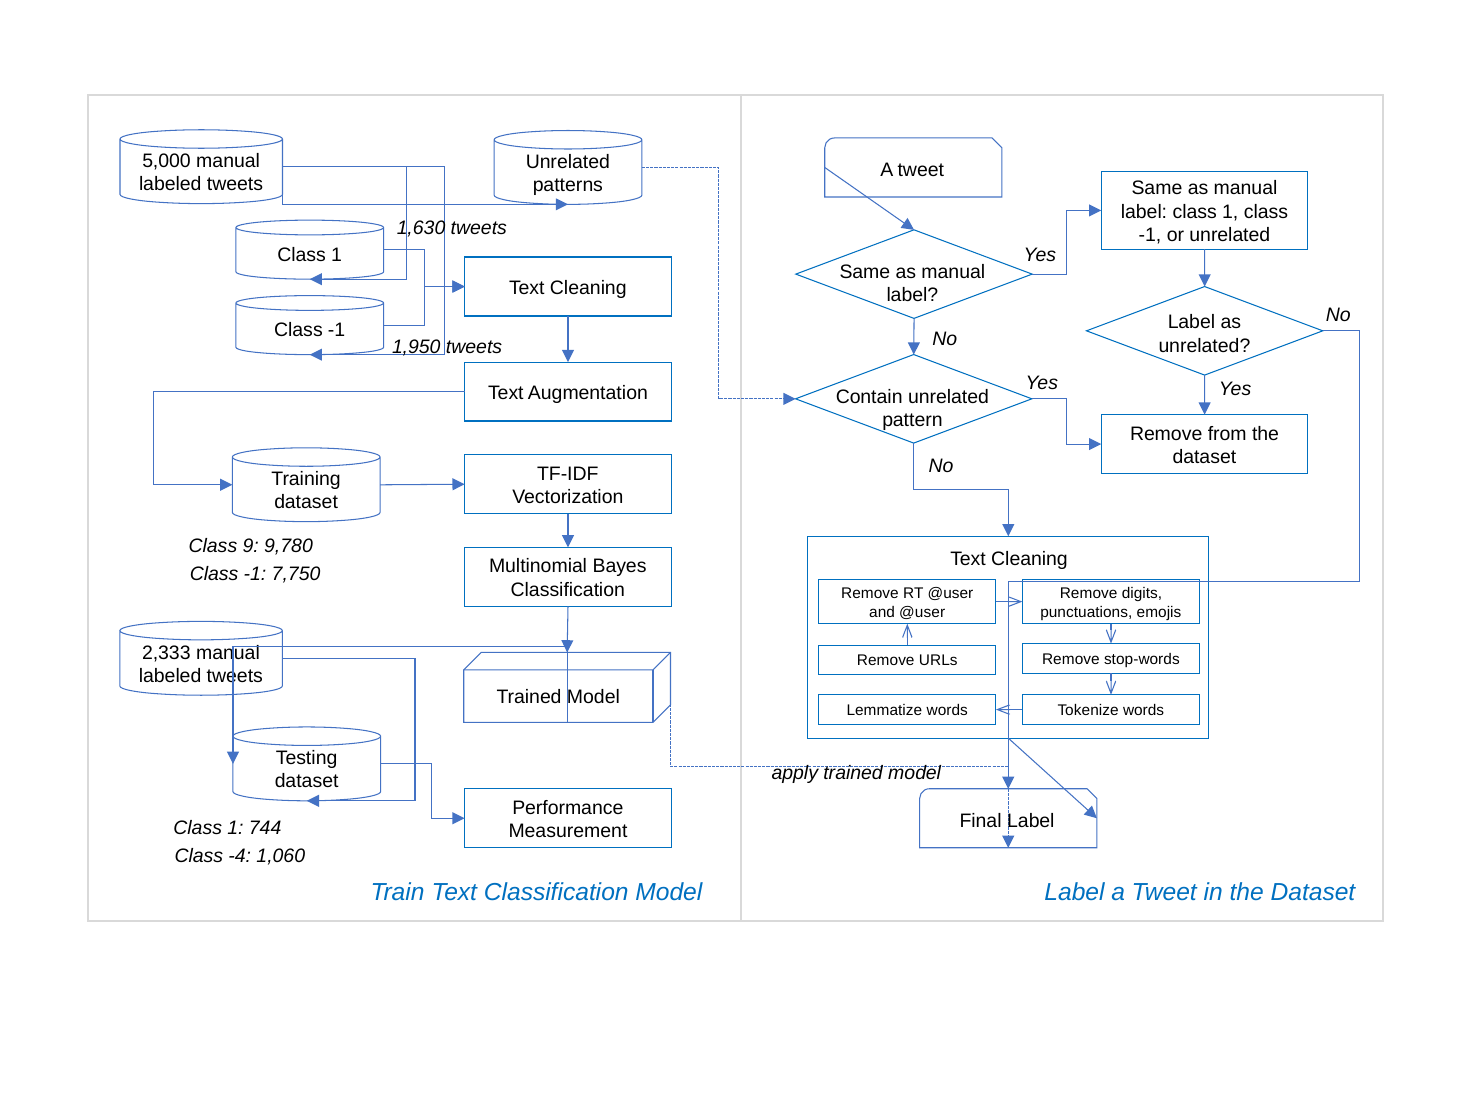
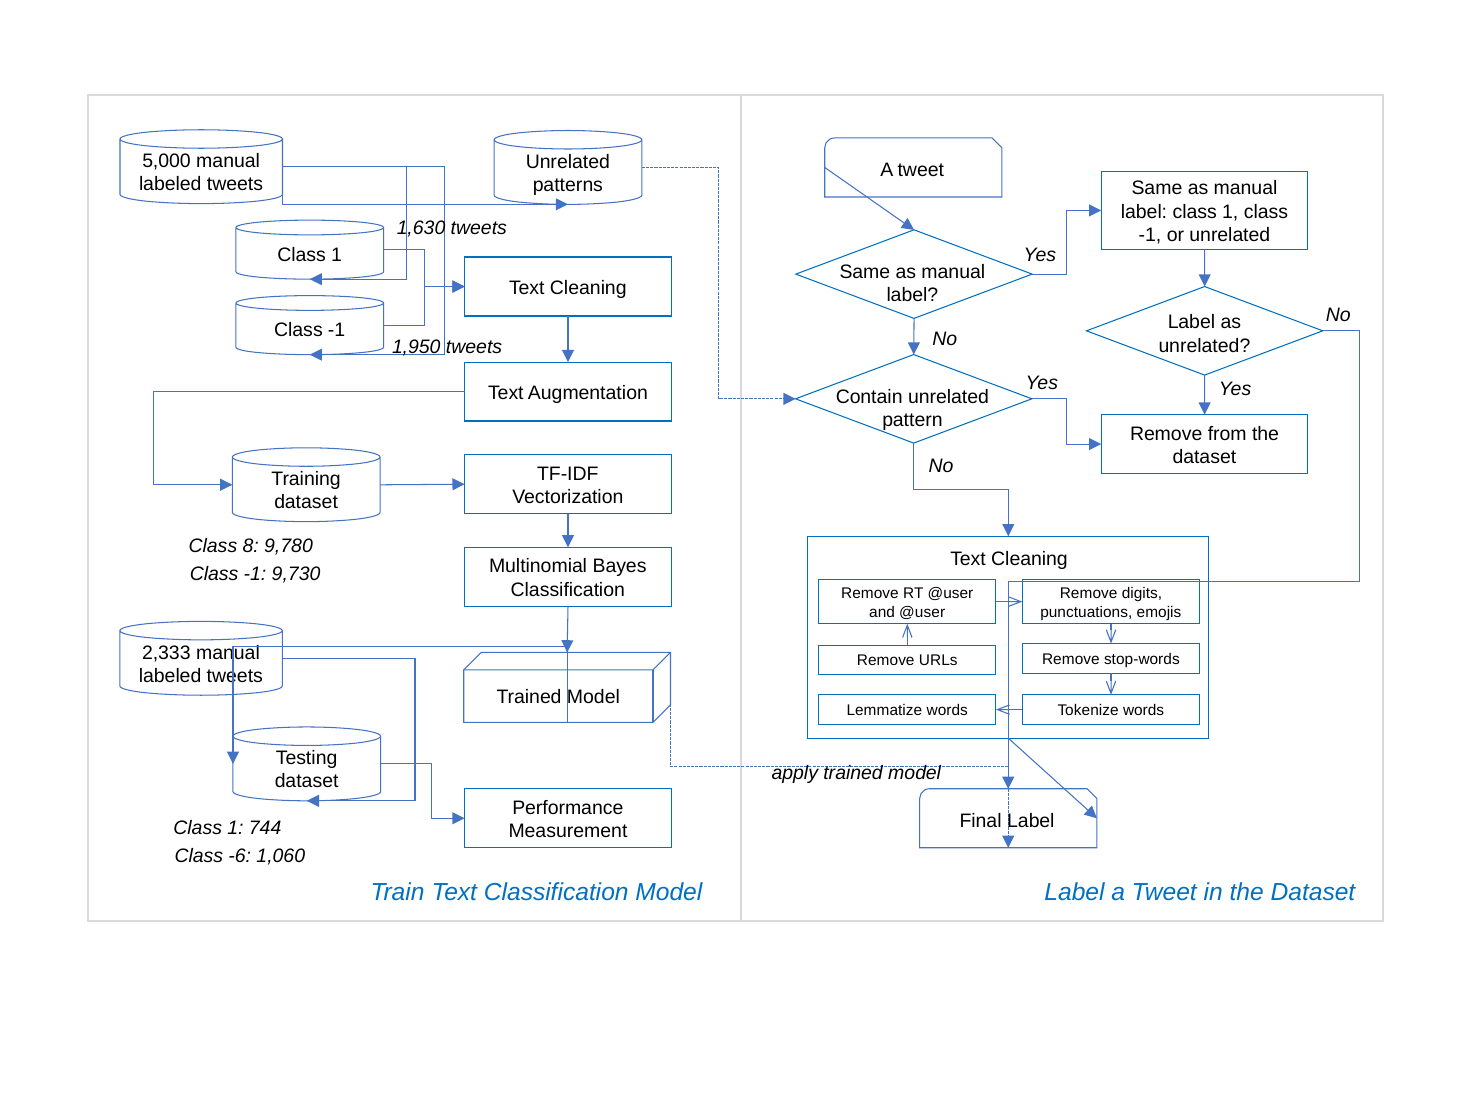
9: 9 -> 8 (251, 547)
7,750: 7,750 -> 9,730 (296, 575)
-4: -4 -> -6 (240, 857)
